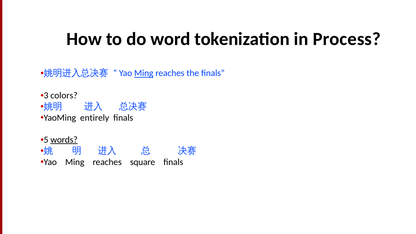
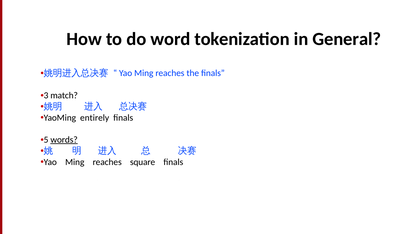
Process: Process -> General (347, 39)
Ming underline: present -> none (144, 73)
colors: colors -> match (64, 95)
